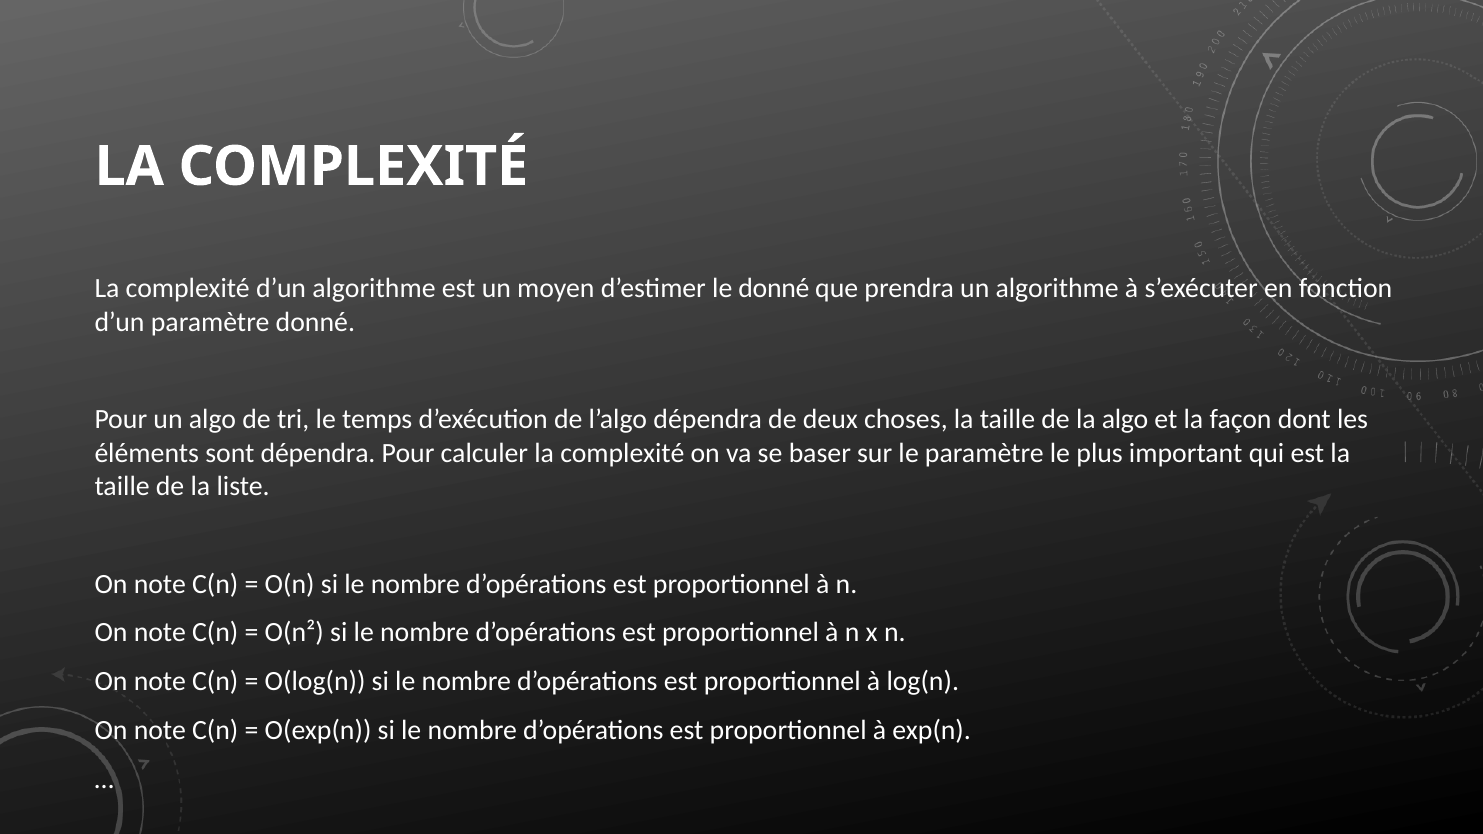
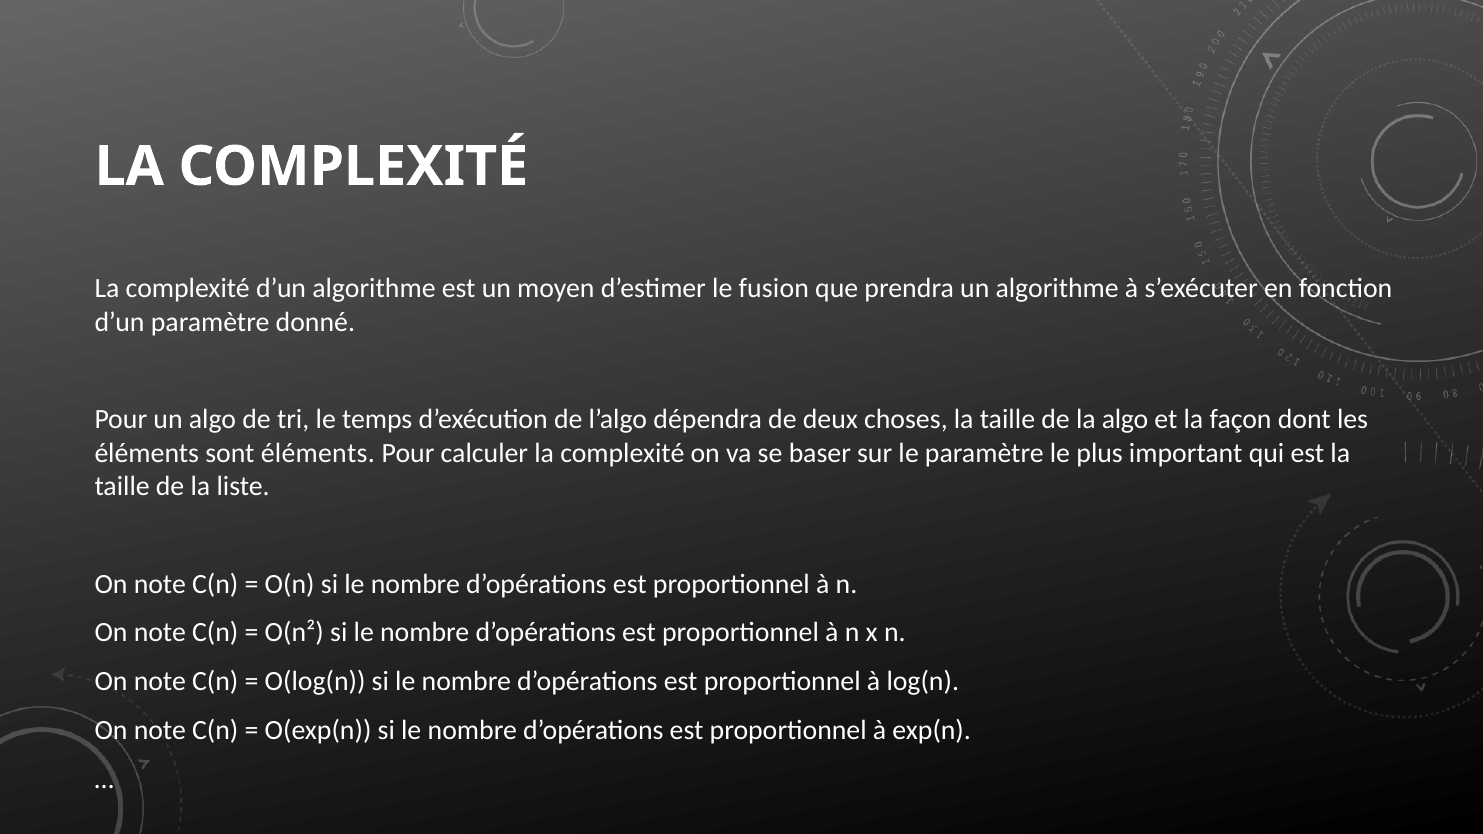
le donné: donné -> fusion (774, 289)
sont dépendra: dépendra -> éléments (318, 453)
